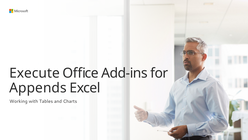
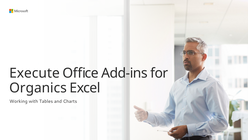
Appends: Appends -> Organics (38, 88)
